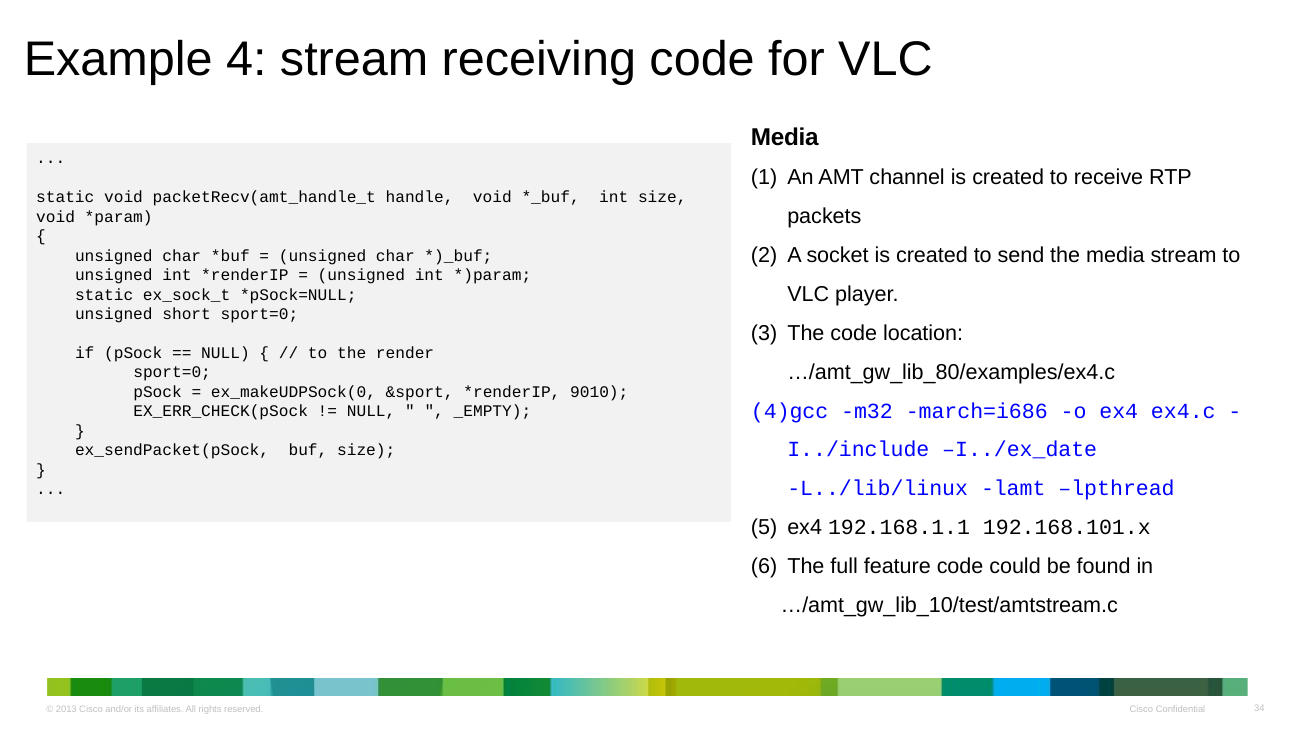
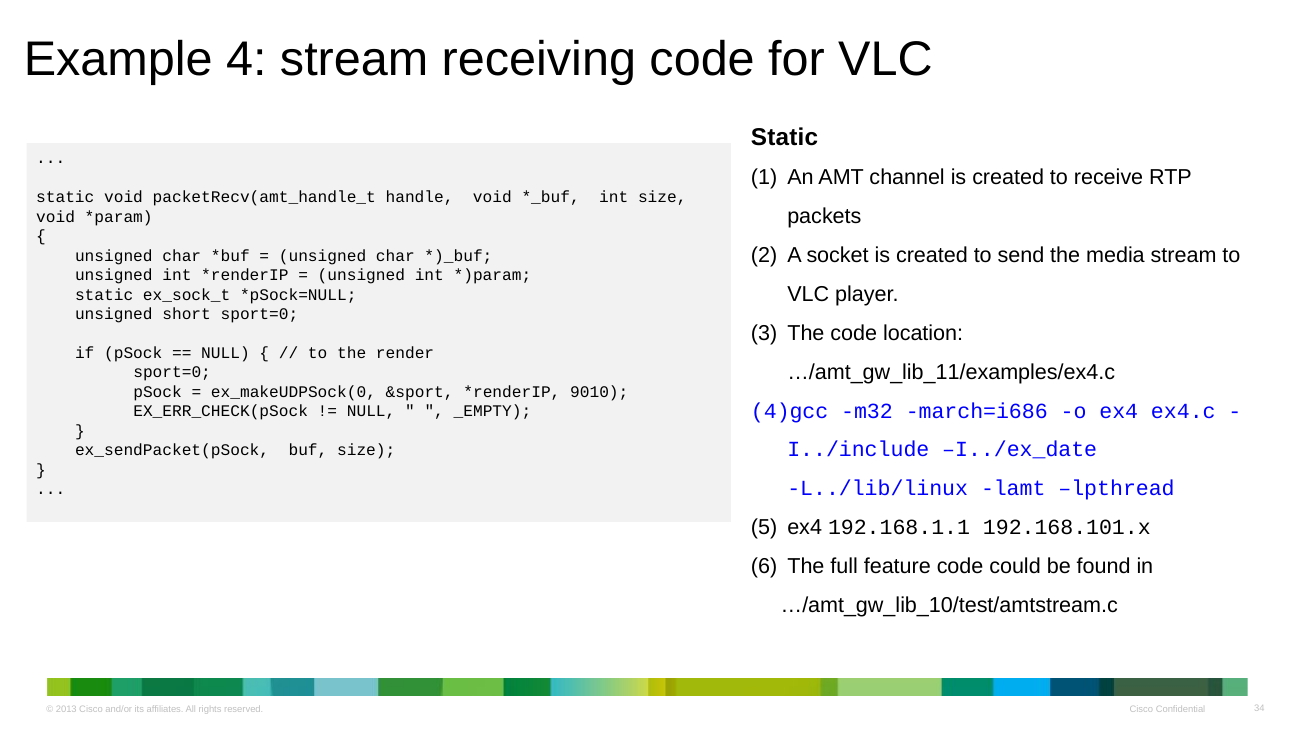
Media: Media -> Static (785, 138)
…/amt_gw_lib_80/examples/ex4.c: …/amt_gw_lib_80/examples/ex4.c -> …/amt_gw_lib_11/examples/ex4.c (951, 372)
